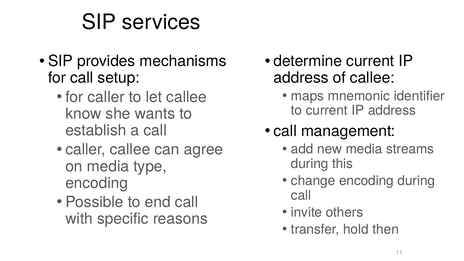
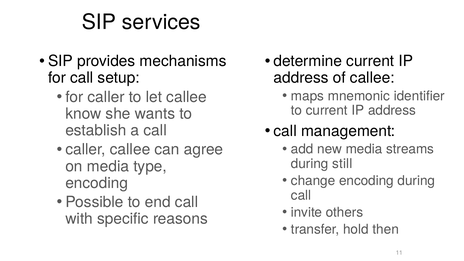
this: this -> still (342, 164)
